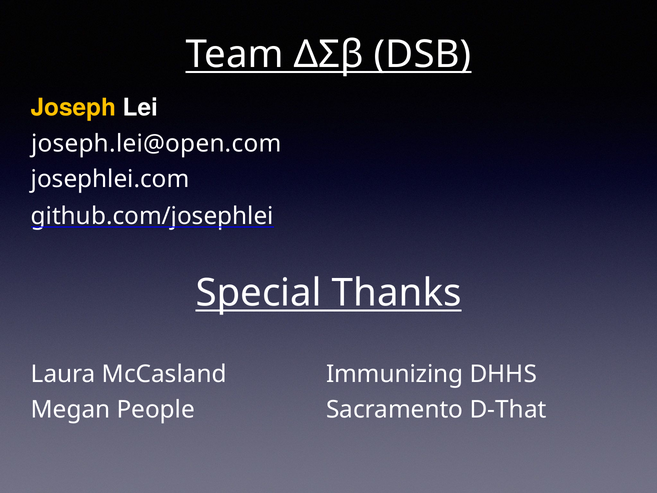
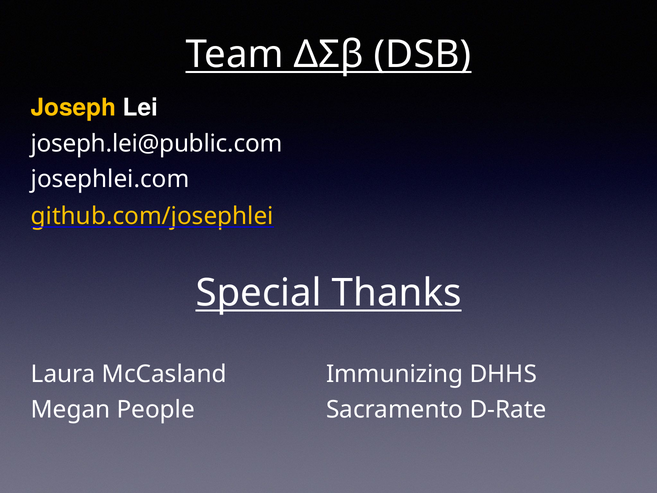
joseph.lei@open.com: joseph.lei@open.com -> joseph.lei@public.com (157, 144)
github.com/josephlei colour: white -> yellow (152, 216)
D-That: D-That -> D-Rate (508, 410)
